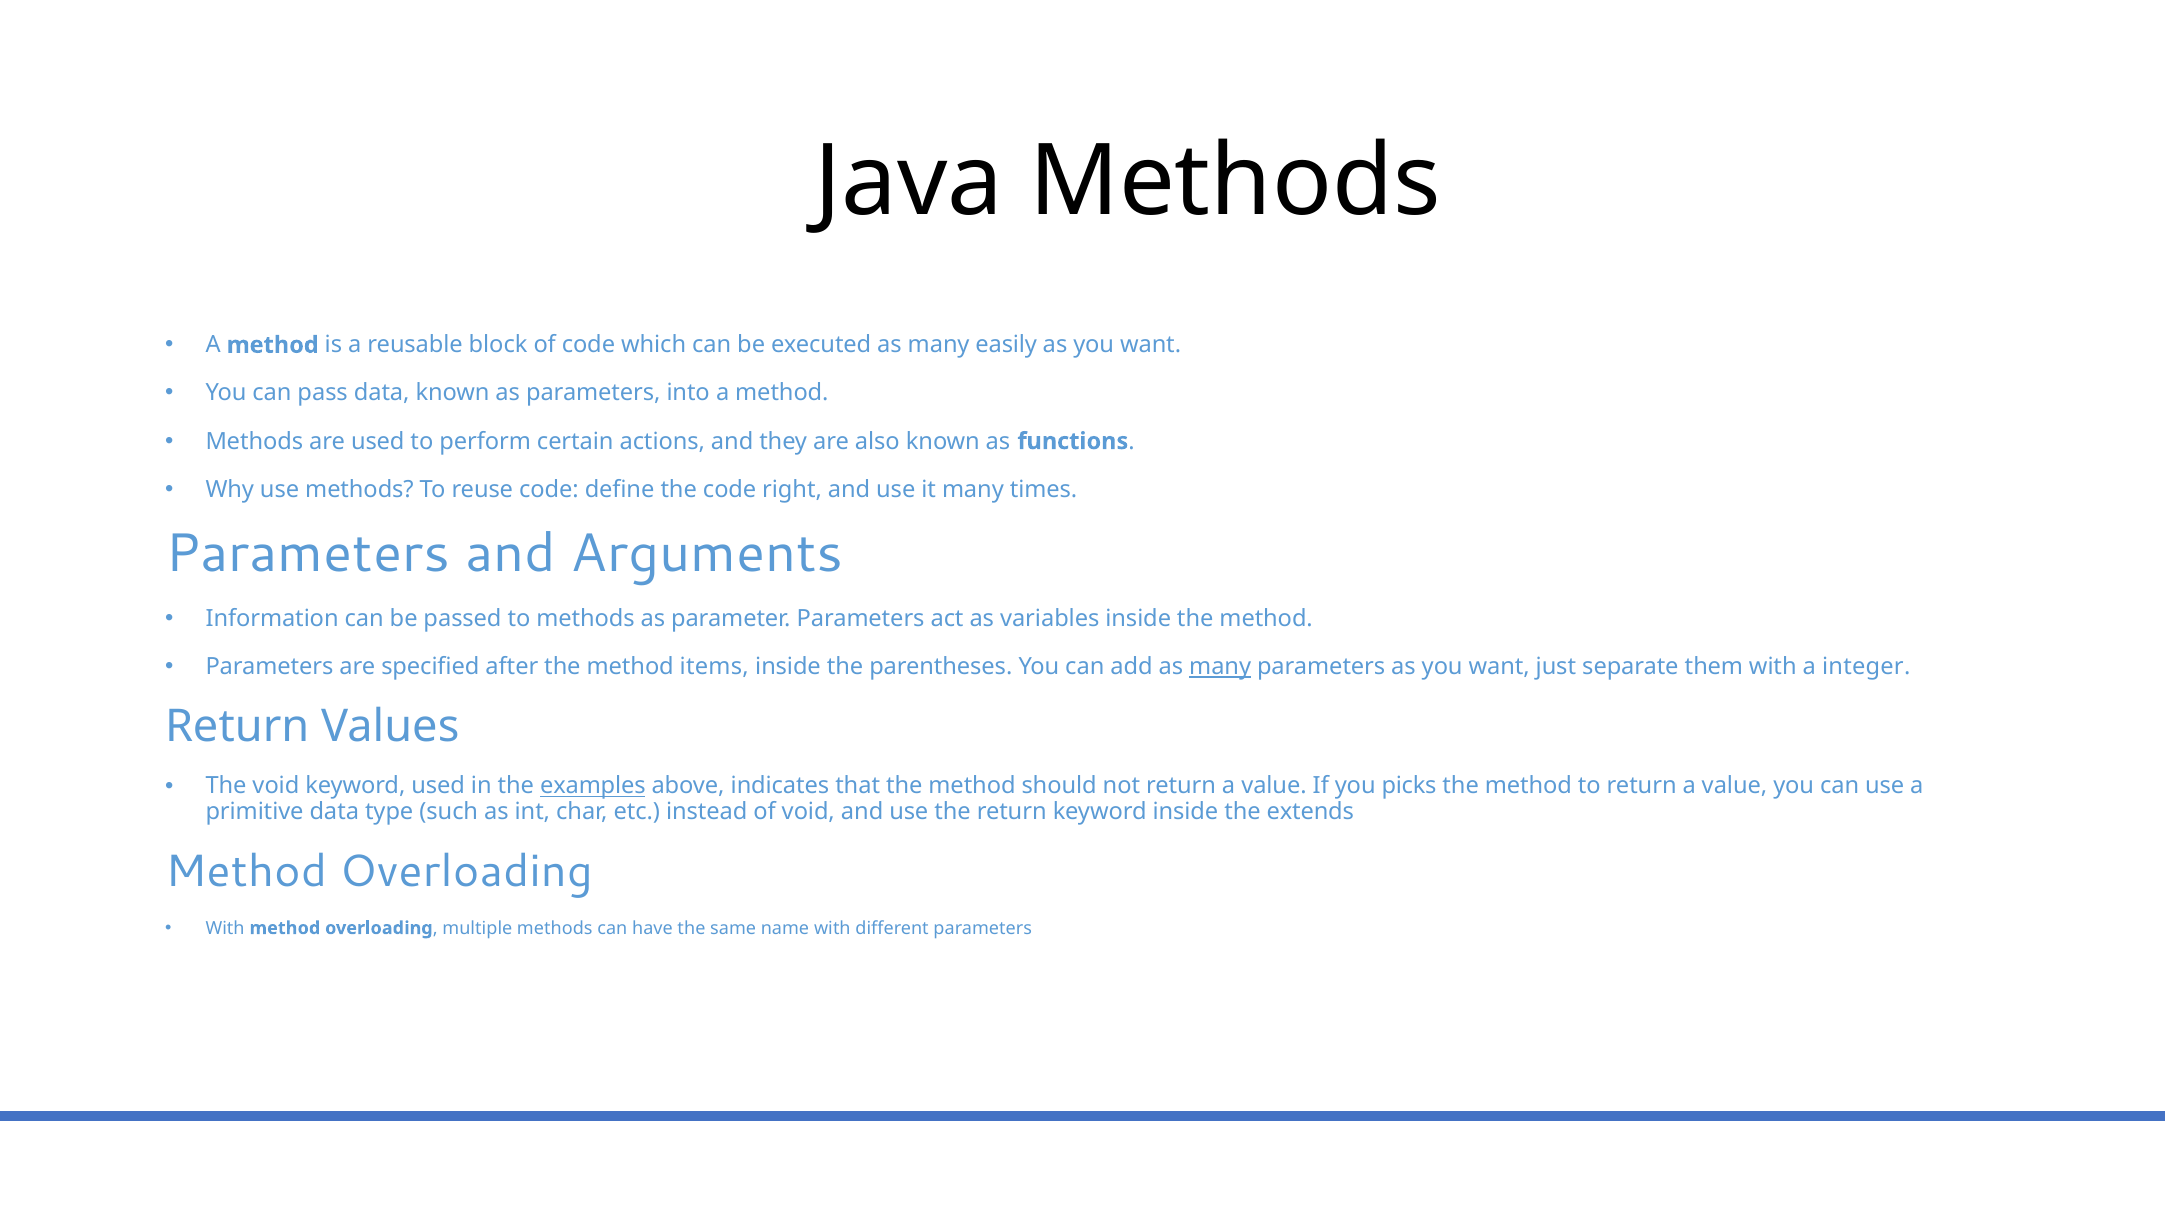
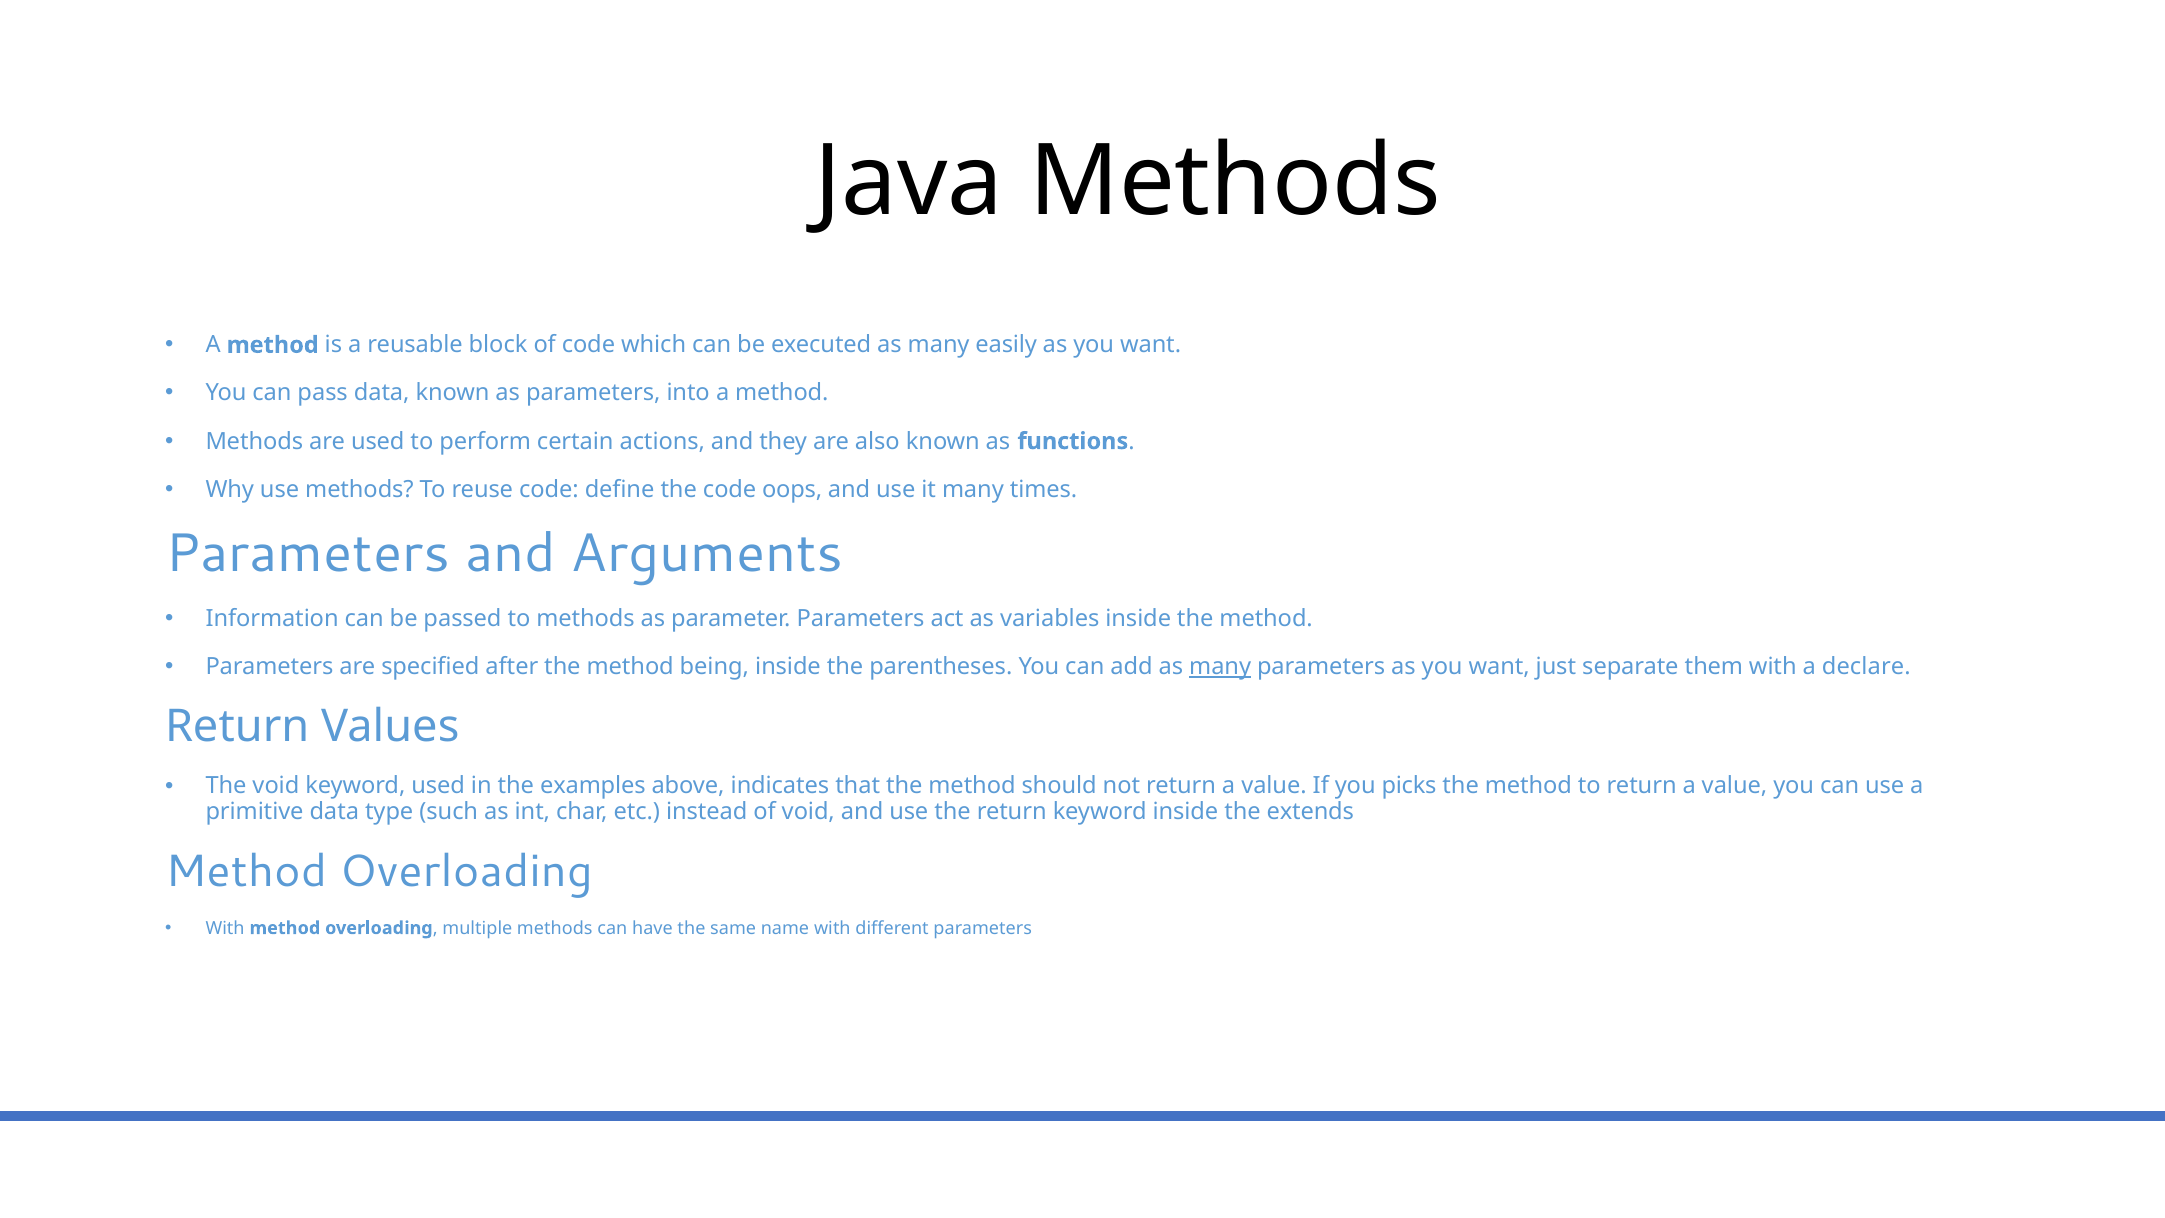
right: right -> oops (792, 489)
items: items -> being (714, 667)
integer: integer -> declare (1866, 667)
examples underline: present -> none (593, 786)
